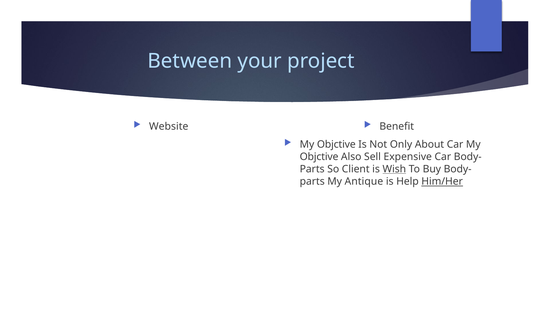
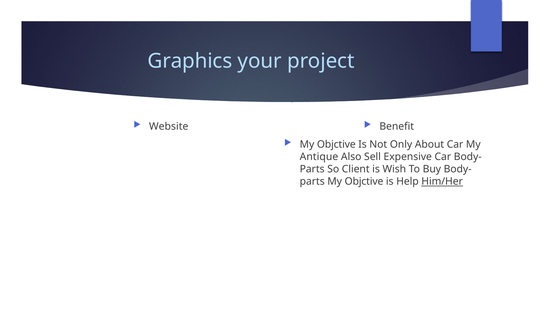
Between: Between -> Graphics (190, 61)
Objctive: Objctive -> Antique (319, 157)
Wish underline: present -> none (394, 169)
Antique: Antique -> Objctive (364, 182)
